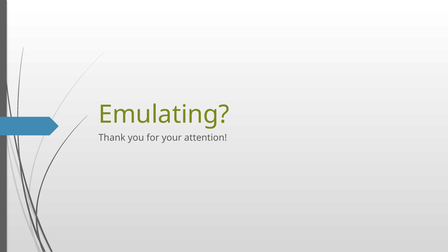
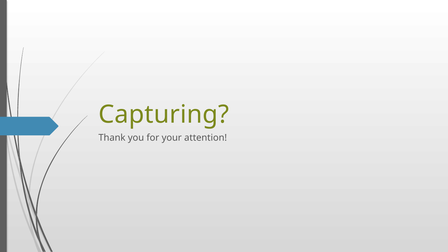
Emulating: Emulating -> Capturing (164, 115)
